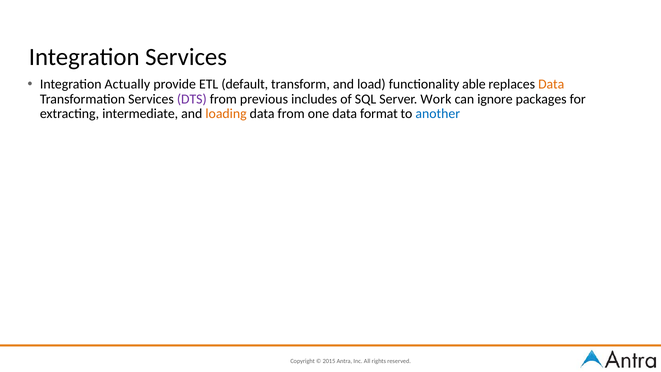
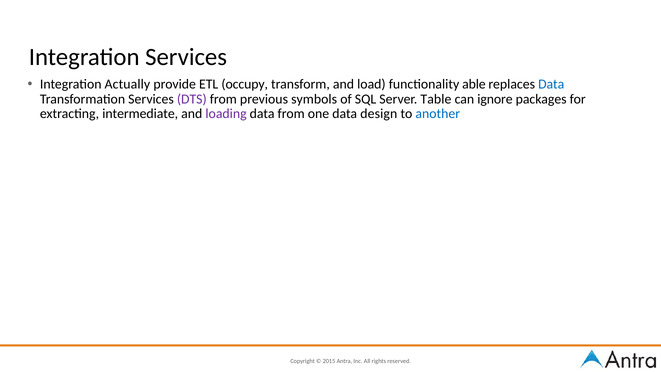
default: default -> occupy (245, 84)
Data colour: orange -> blue (551, 84)
includes: includes -> symbols (314, 99)
Work: Work -> Table (436, 99)
loading colour: orange -> purple (226, 114)
format: format -> design (379, 114)
